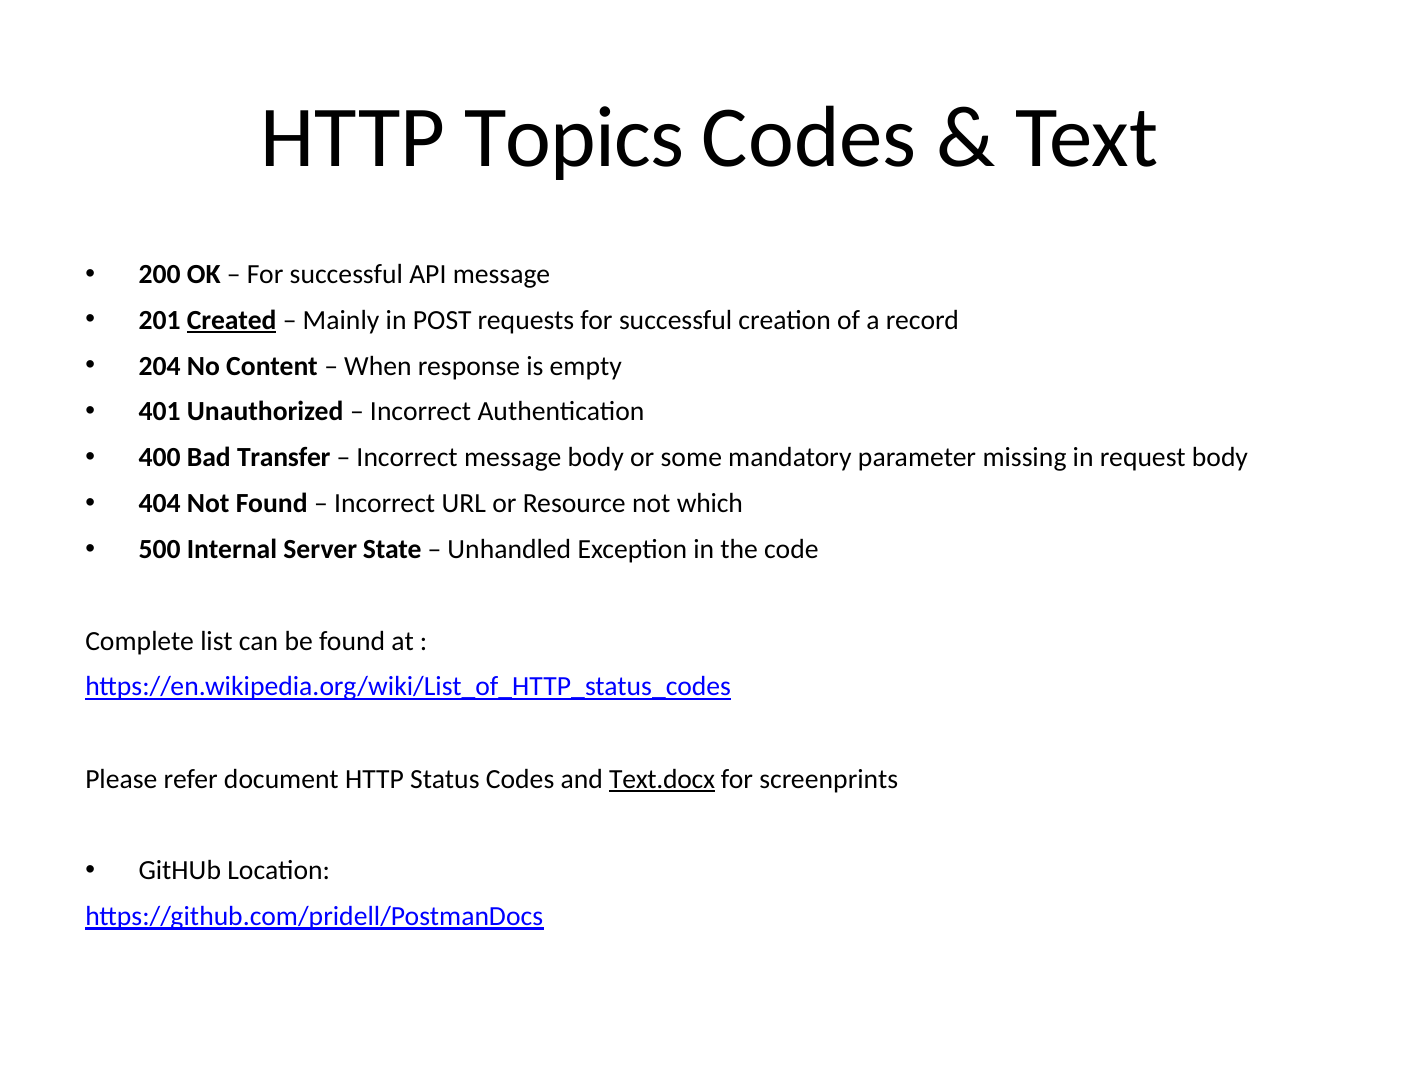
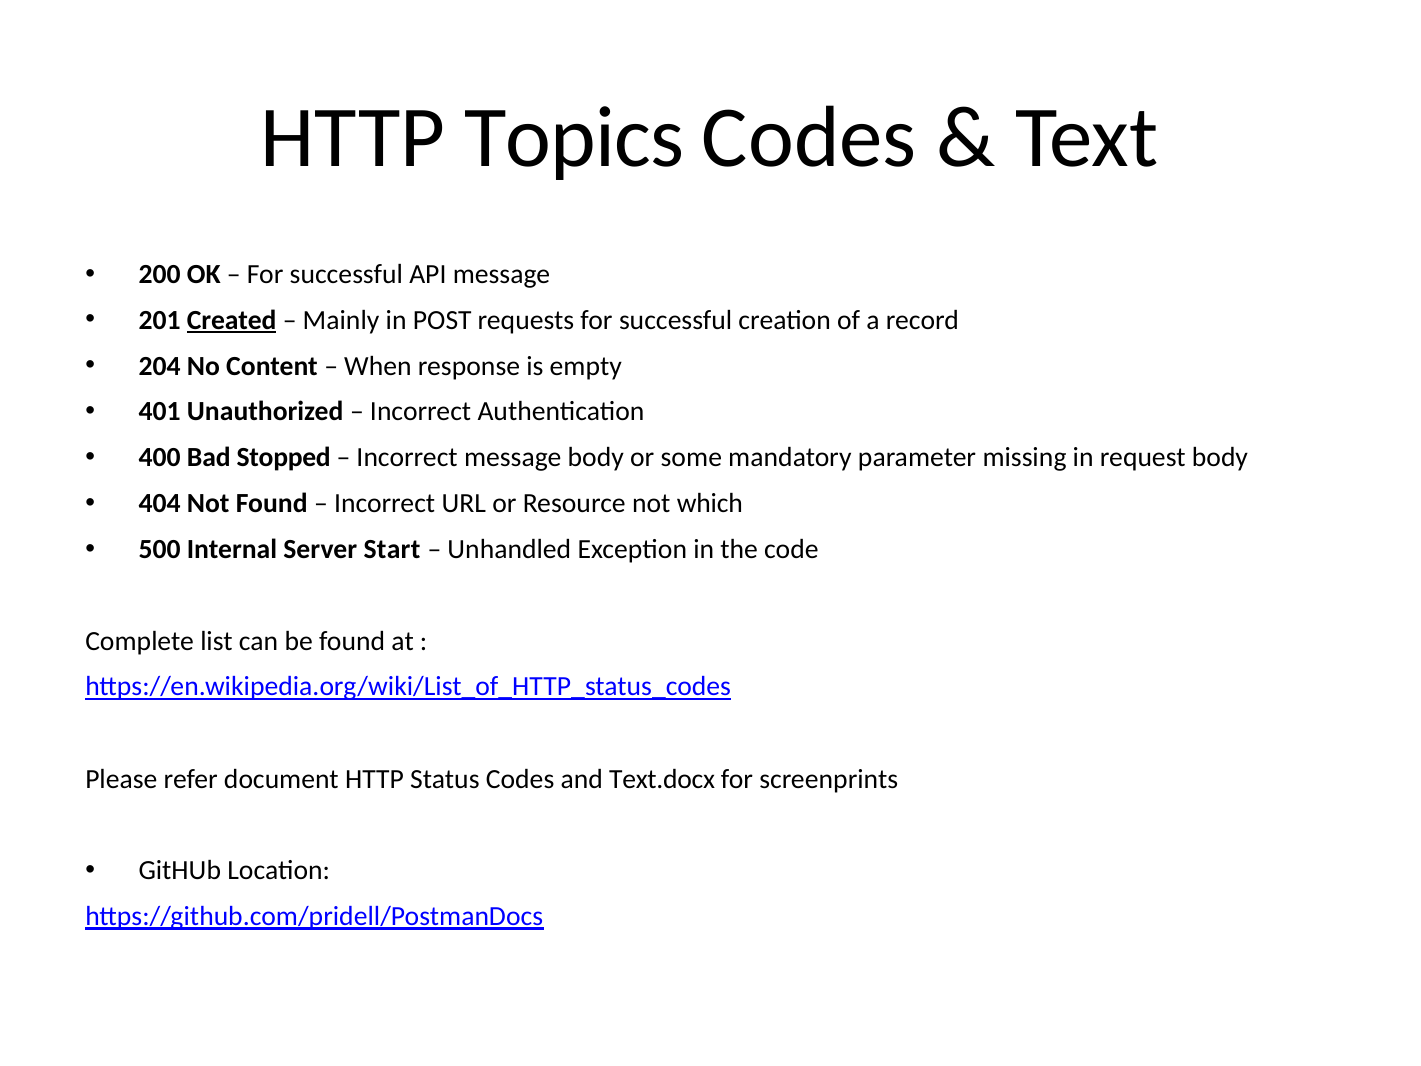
Transfer: Transfer -> Stopped (284, 458)
State: State -> Start (392, 549)
Text.docx underline: present -> none (662, 779)
